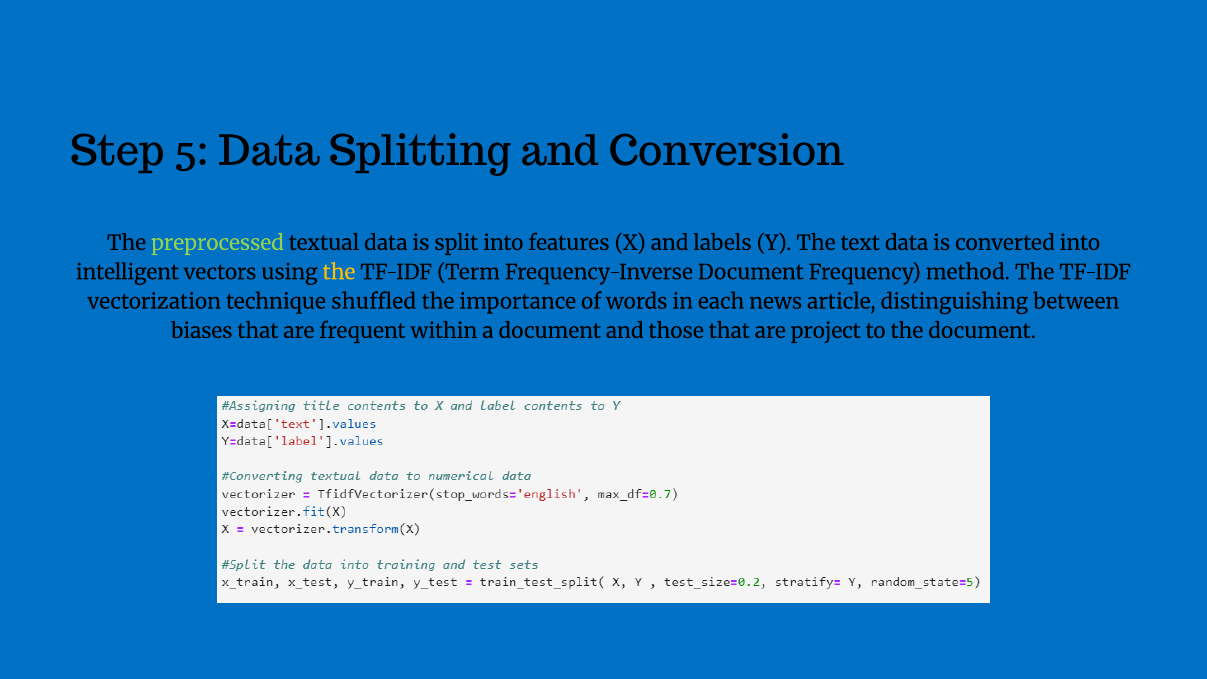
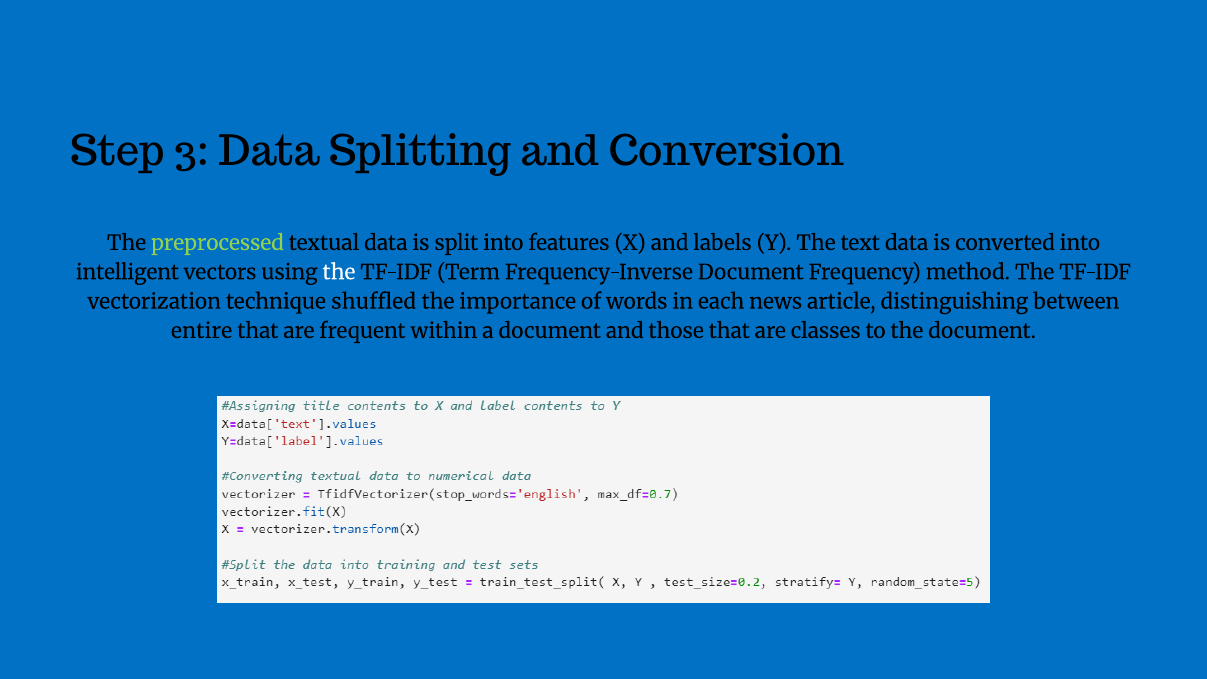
5: 5 -> 3 (192, 151)
the colour: yellow -> white (339, 272)
biases: biases -> entire (202, 331)
project: project -> classes (826, 331)
